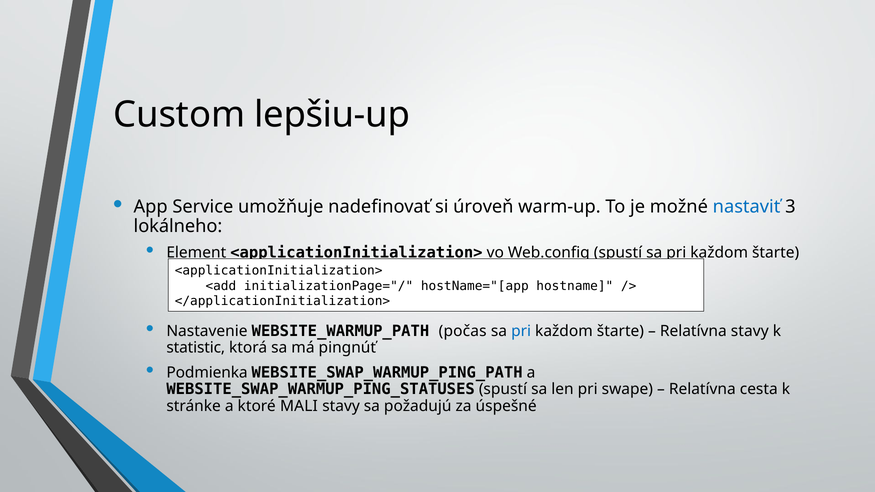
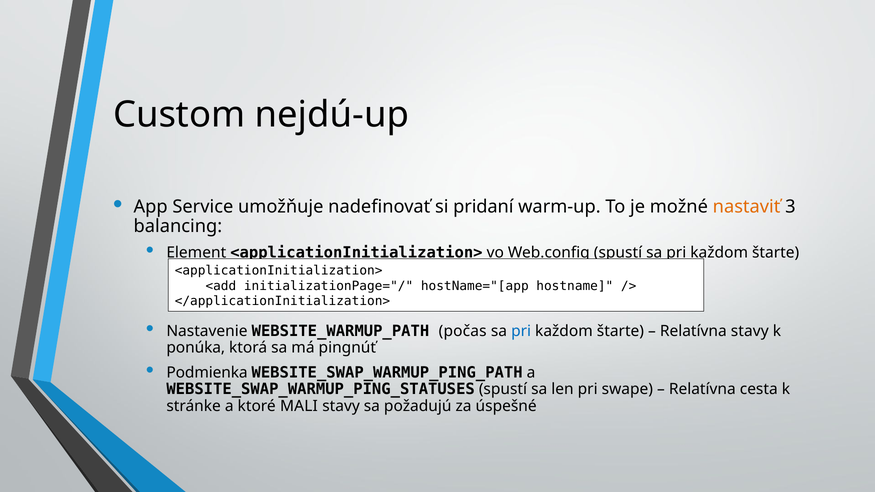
lepšiu-up: lepšiu-up -> nejdú-up (332, 115)
úroveň: úroveň -> pridaní (483, 207)
nastaviť colour: blue -> orange (747, 207)
lokálneho: lokálneho -> balancing (178, 227)
statistic: statistic -> ponúka (196, 348)
